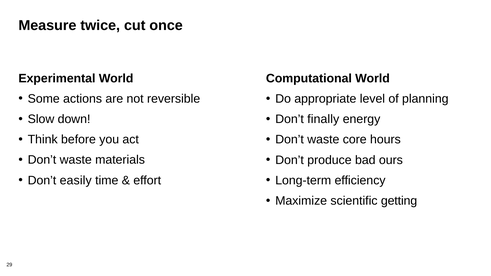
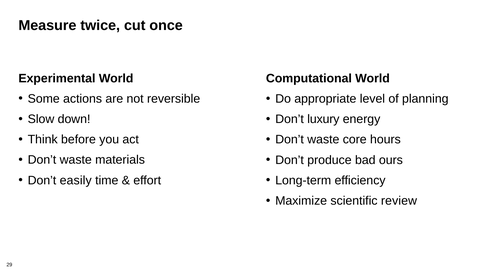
finally: finally -> luxury (323, 119)
getting: getting -> review (399, 201)
